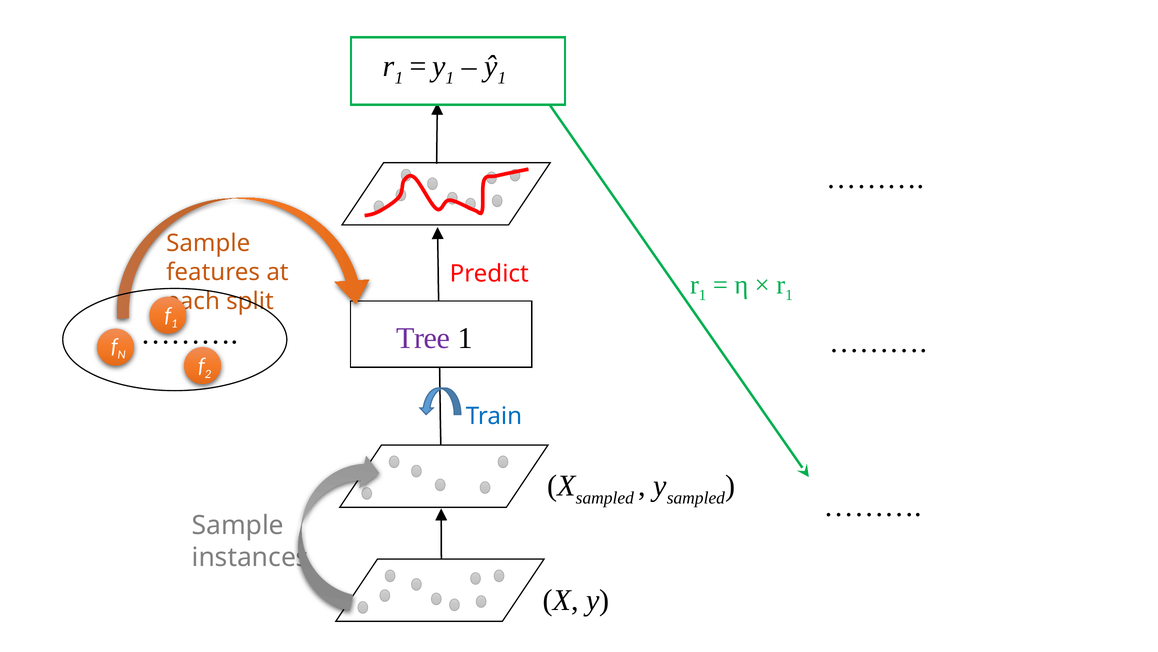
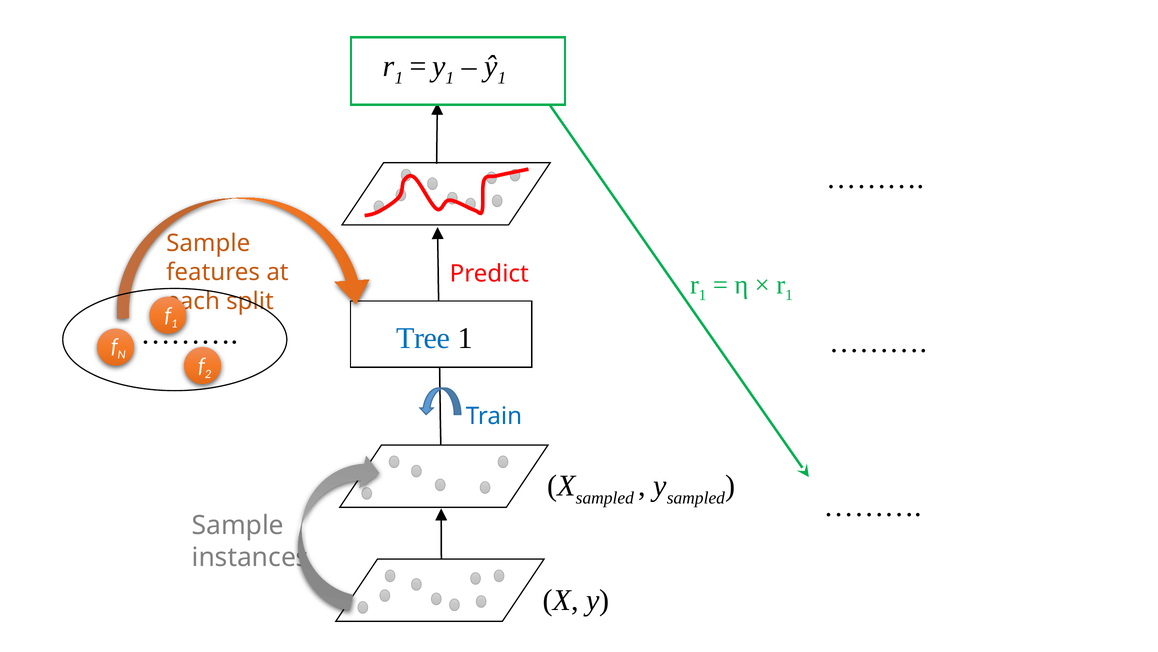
Tree colour: purple -> blue (423, 338)
